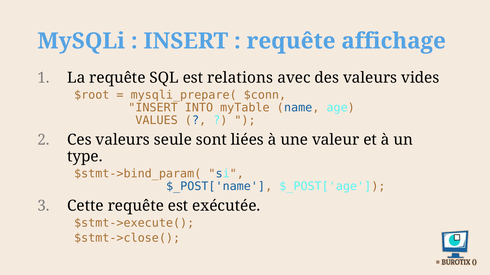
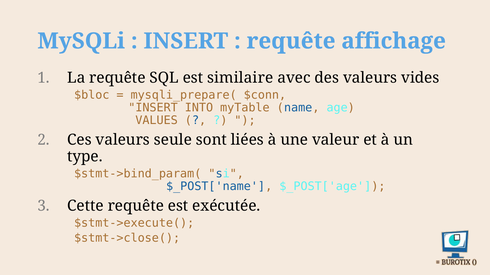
relations: relations -> similaire (240, 78)
$root: $root -> $bloc (92, 95)
